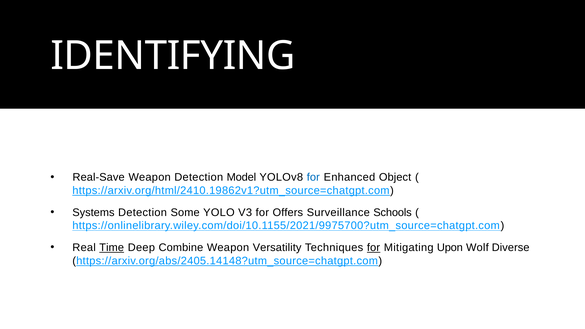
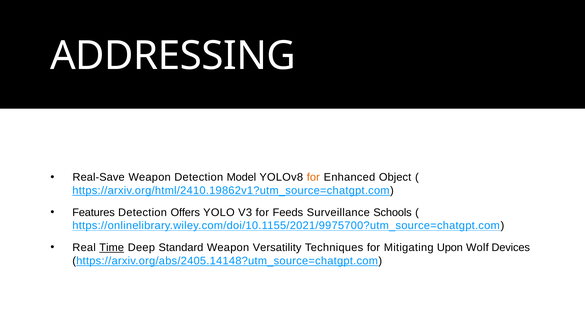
IDENTIFYING: IDENTIFYING -> ADDRESSING (173, 56)
for colour: blue -> orange (313, 177)
Systems: Systems -> Features (94, 212)
Some: Some -> Offers (185, 212)
Offers: Offers -> Feeds (288, 212)
Combine: Combine -> Standard (181, 248)
for underline: present -> none (373, 248)
Diverse: Diverse -> Devices (511, 248)
